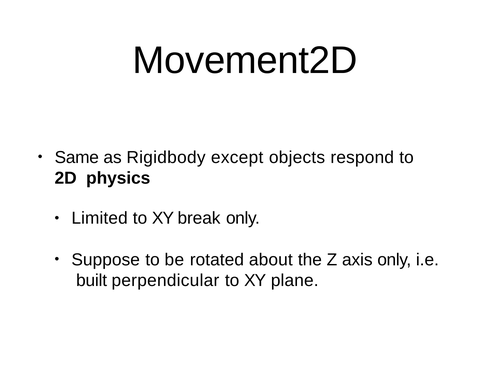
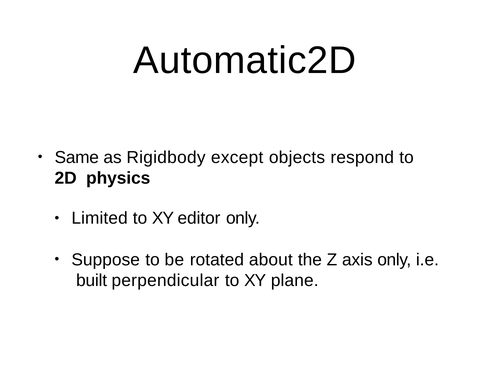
Movement2D: Movement2D -> Automatic2D (245, 60)
break: break -> editor (199, 218)
